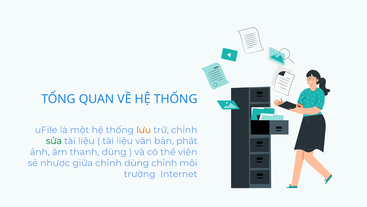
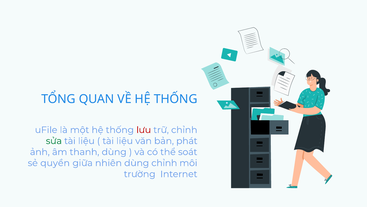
lưu colour: orange -> red (144, 130)
viên: viên -> soát (188, 152)
nhược: nhược -> quyền (55, 163)
giữa chỉnh: chỉnh -> nhiên (108, 163)
